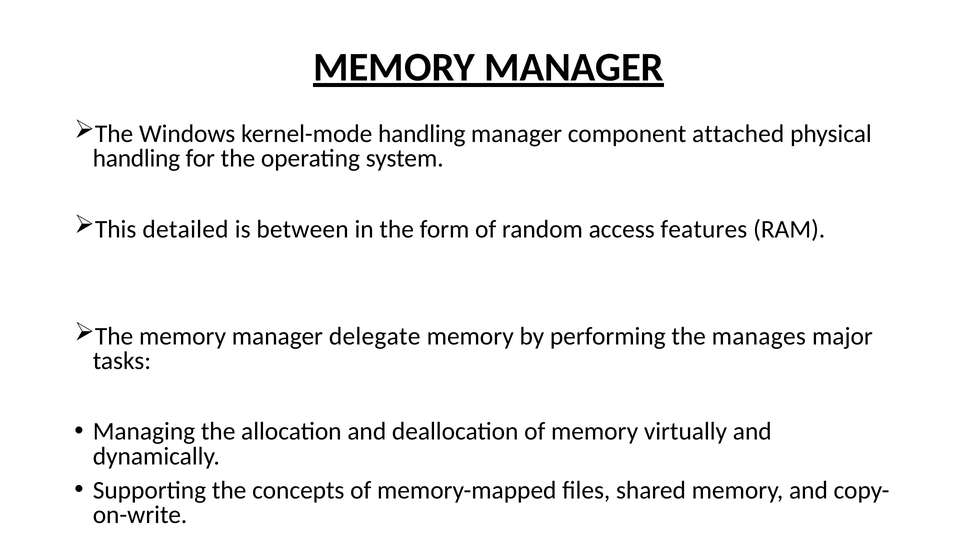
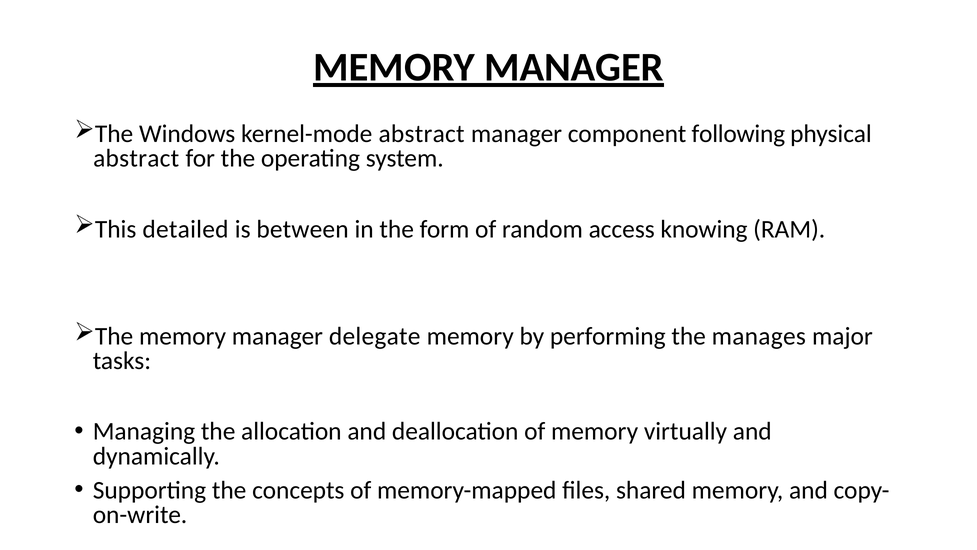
kernel-mode handling: handling -> abstract (422, 134)
attached: attached -> following (738, 134)
handling: handling -> abstract (136, 158)
features: features -> knowing (704, 229)
